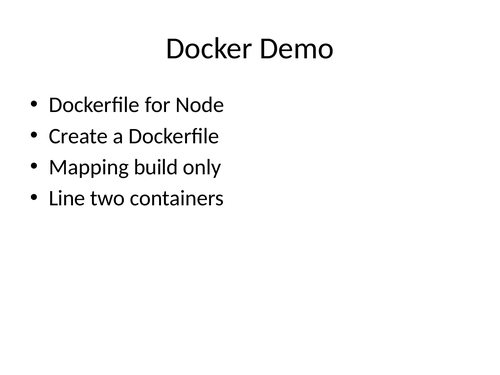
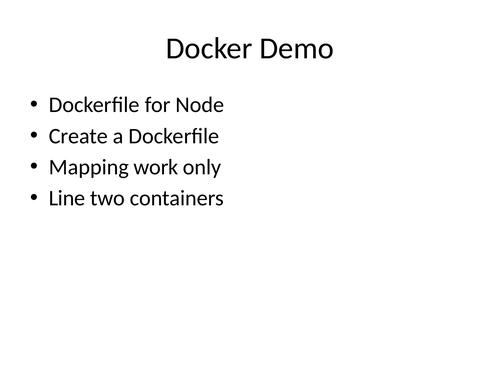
build: build -> work (156, 167)
